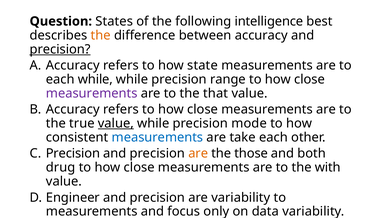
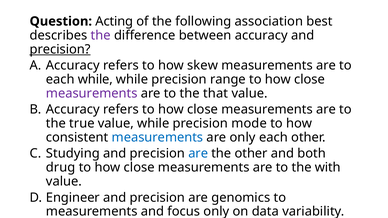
States: States -> Acting (114, 21)
intelligence: intelligence -> association (269, 21)
the colour: orange -> purple (101, 35)
state: state -> skew (203, 65)
value underline: present -> none (116, 124)
are take: take -> only (243, 137)
Precision: Precision -> Studying (73, 154)
are colour: orange -> blue (198, 154)
the those: those -> other (251, 154)
are variability: variability -> genomics (241, 198)
